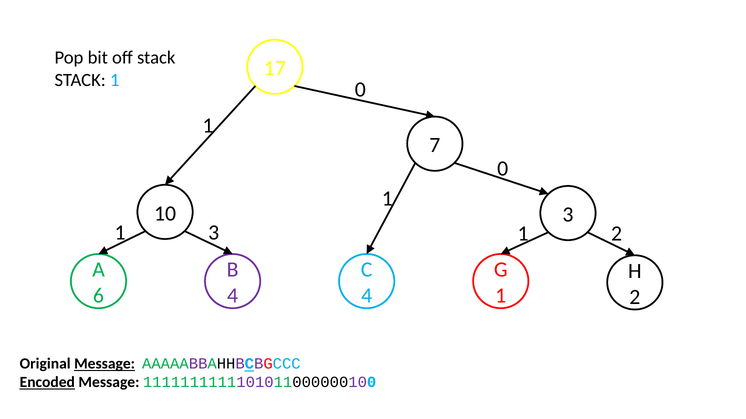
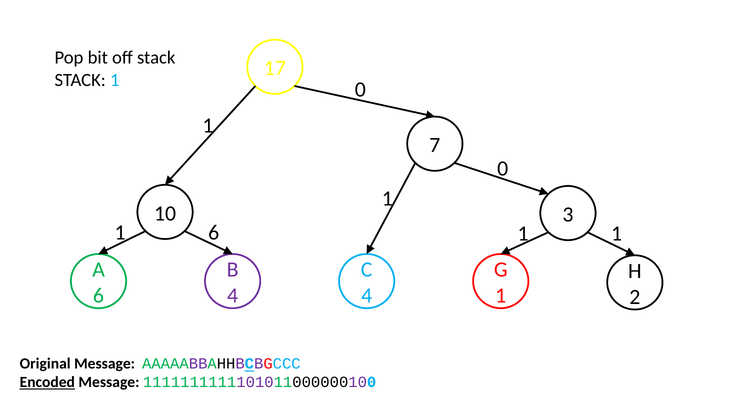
1 3: 3 -> 6 (214, 233)
1 2: 2 -> 1 (617, 234)
Message underline: present -> none (105, 364)
